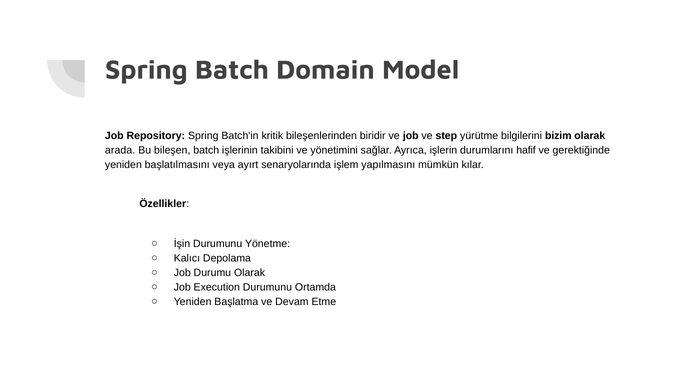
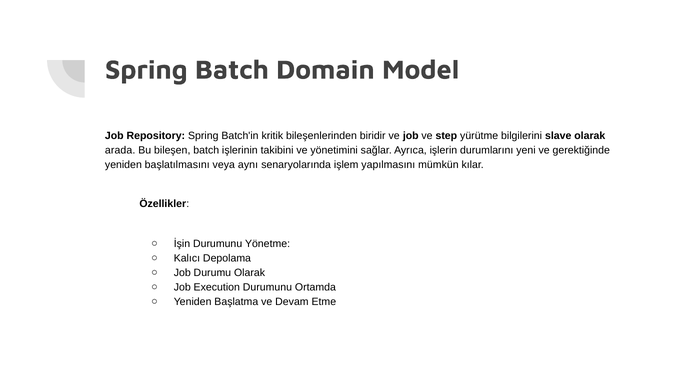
bizim: bizim -> slave (558, 136)
hafif: hafif -> yeni (526, 151)
ayırt: ayırt -> aynı (248, 165)
